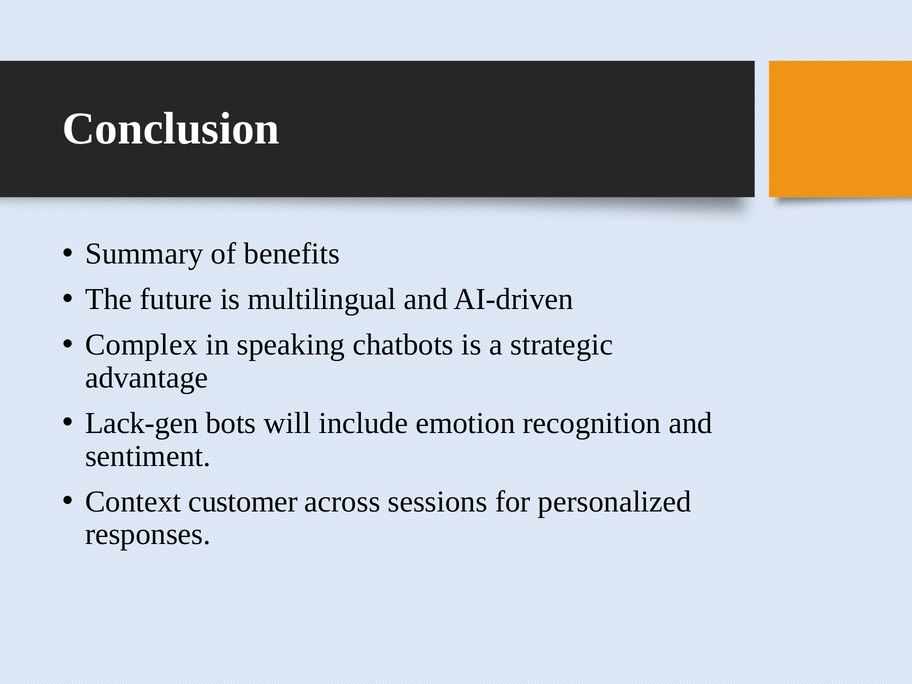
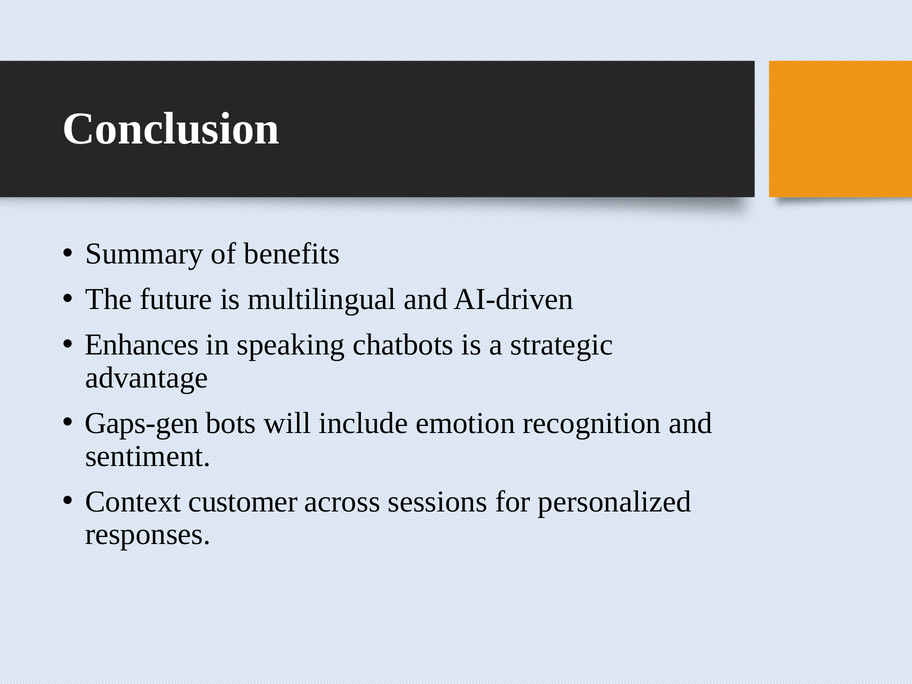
Complex: Complex -> Enhances (142, 345)
Lack-gen: Lack-gen -> Gaps-gen (142, 423)
